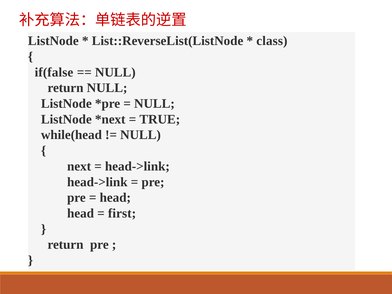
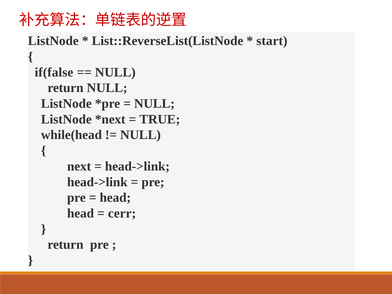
class: class -> start (272, 41)
first: first -> cerr (122, 213)
